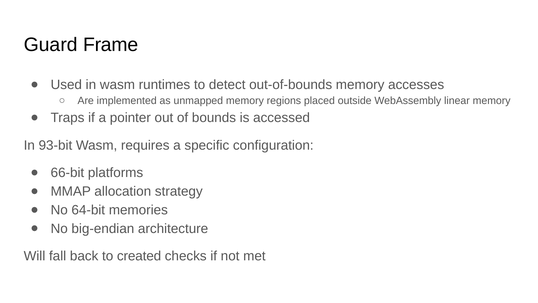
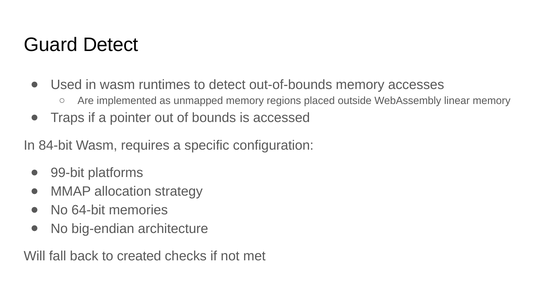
Guard Frame: Frame -> Detect (111, 45)
93-bit: 93-bit -> 84-bit (55, 145)
66-bit: 66-bit -> 99-bit (67, 173)
